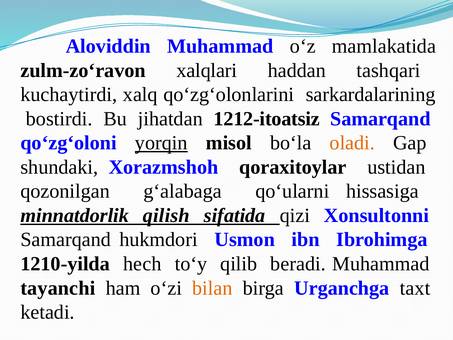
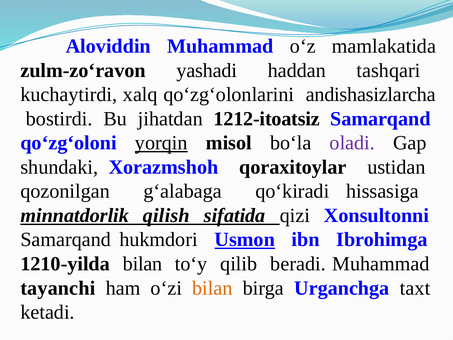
xalqlari: xalqlari -> yashadi (207, 70)
sarkardalarining: sarkardalarining -> andishasizlarcha (371, 94)
oladi colour: orange -> purple (352, 143)
qo‘ularni: qo‘ularni -> qo‘kiradi (292, 191)
Usmon underline: none -> present (245, 239)
1210-yilda hech: hech -> bilan (143, 264)
